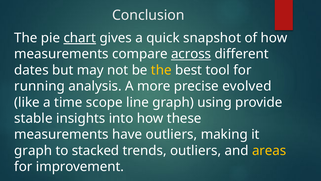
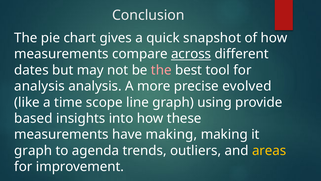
chart underline: present -> none (80, 38)
the colour: yellow -> pink (161, 70)
running: running -> analysis (40, 86)
stable: stable -> based (33, 118)
have outliers: outliers -> making (171, 134)
stacked: stacked -> agenda (96, 150)
